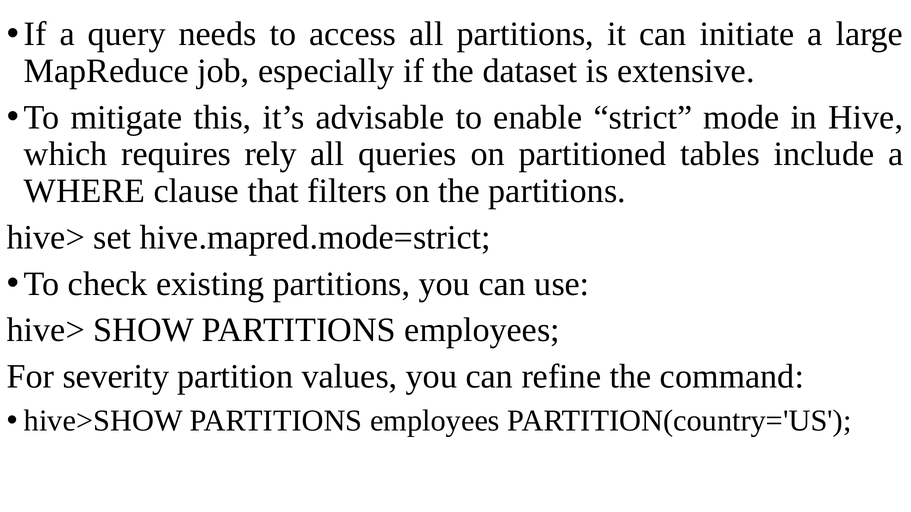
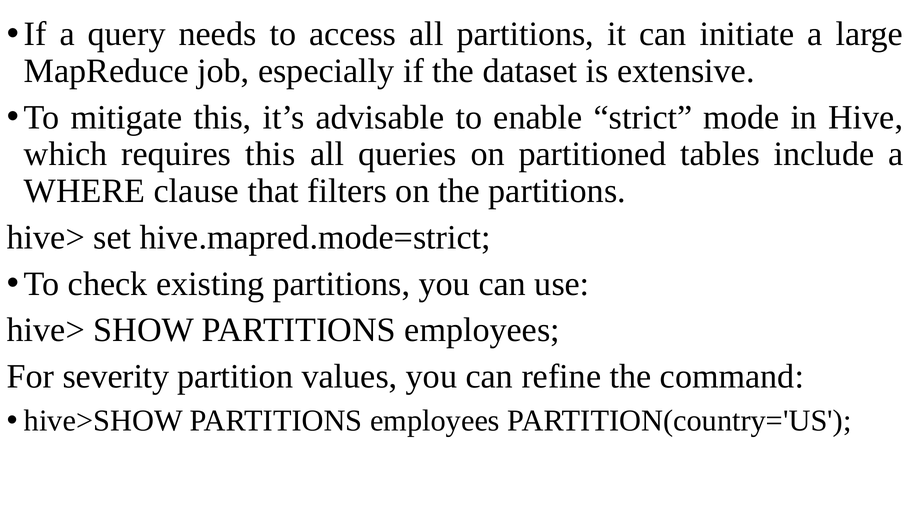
requires rely: rely -> this (270, 154)
